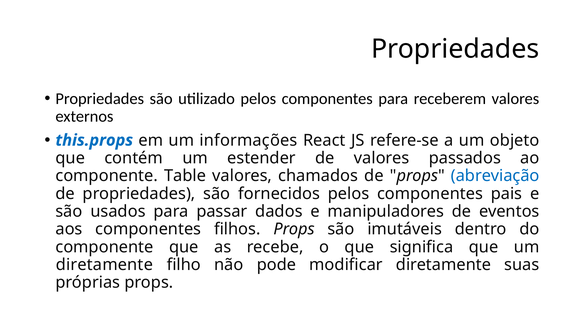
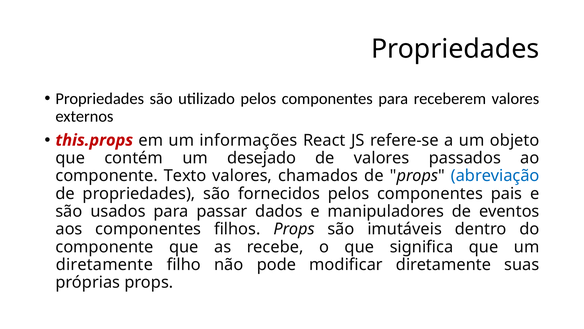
this.props colour: blue -> red (94, 140)
estender: estender -> desejado (262, 158)
Table: Table -> Texto (185, 176)
